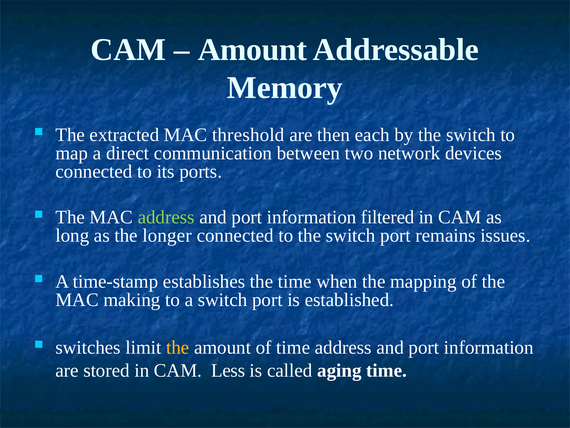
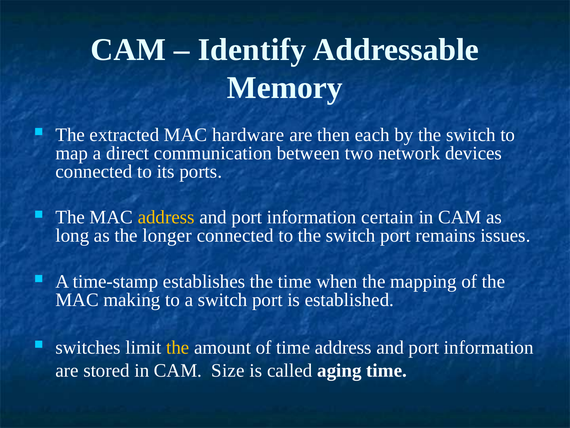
Amount: Amount -> Identify (252, 50)
threshold: threshold -> hardware (248, 135)
address colour: light green -> yellow (166, 217)
filtered: filtered -> certain (388, 217)
Less: Less -> Size (228, 370)
